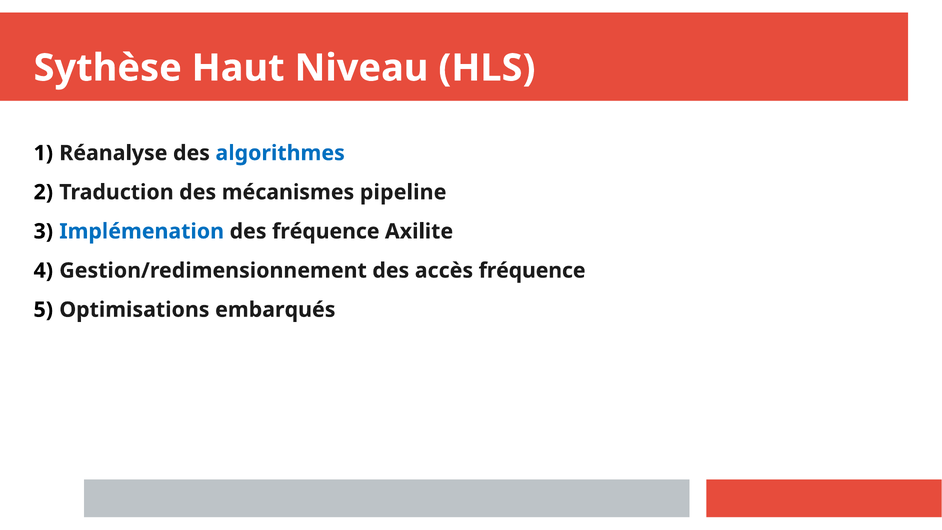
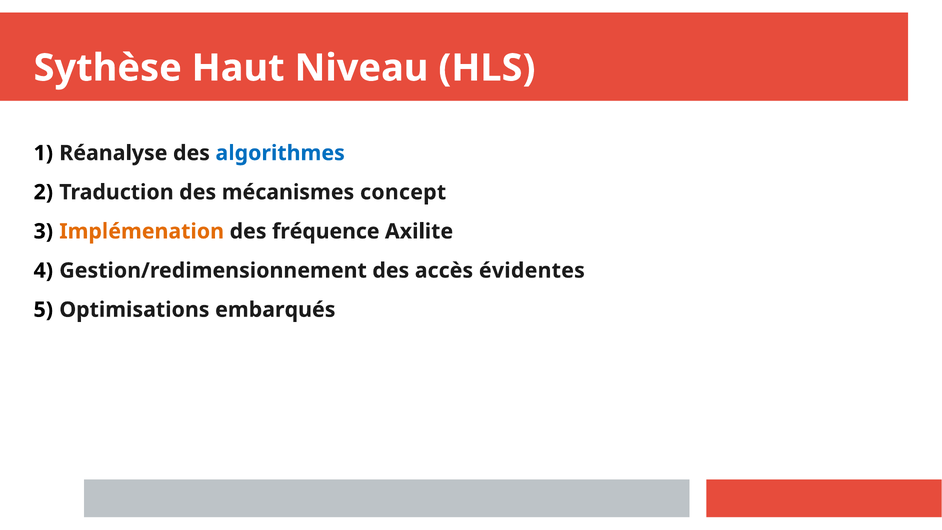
pipeline: pipeline -> concept (403, 192)
Implémenation colour: blue -> orange (142, 231)
accès fréquence: fréquence -> évidentes (532, 271)
